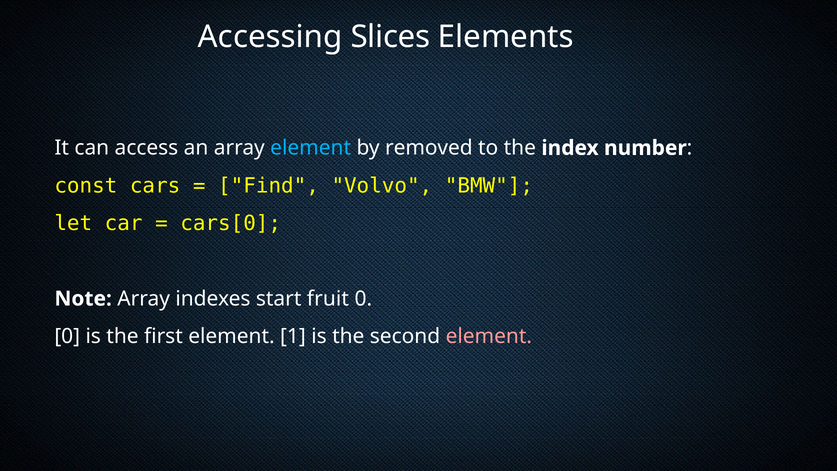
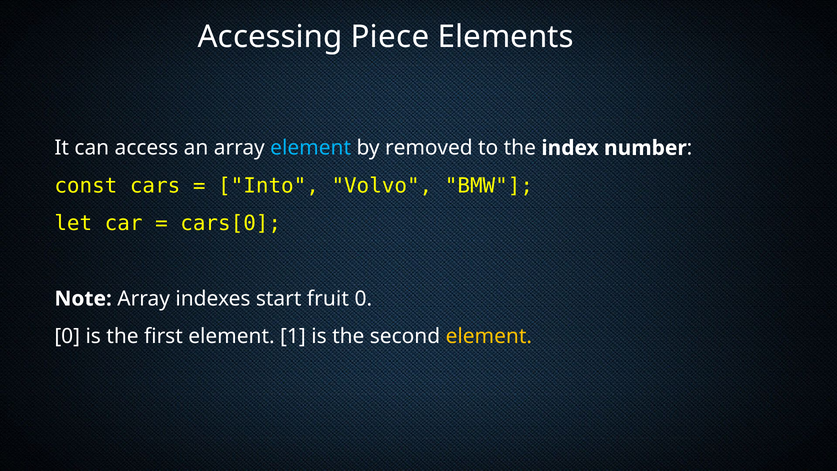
Slices: Slices -> Piece (390, 37)
Find: Find -> Into (269, 186)
element colour: pink -> yellow (489, 336)
